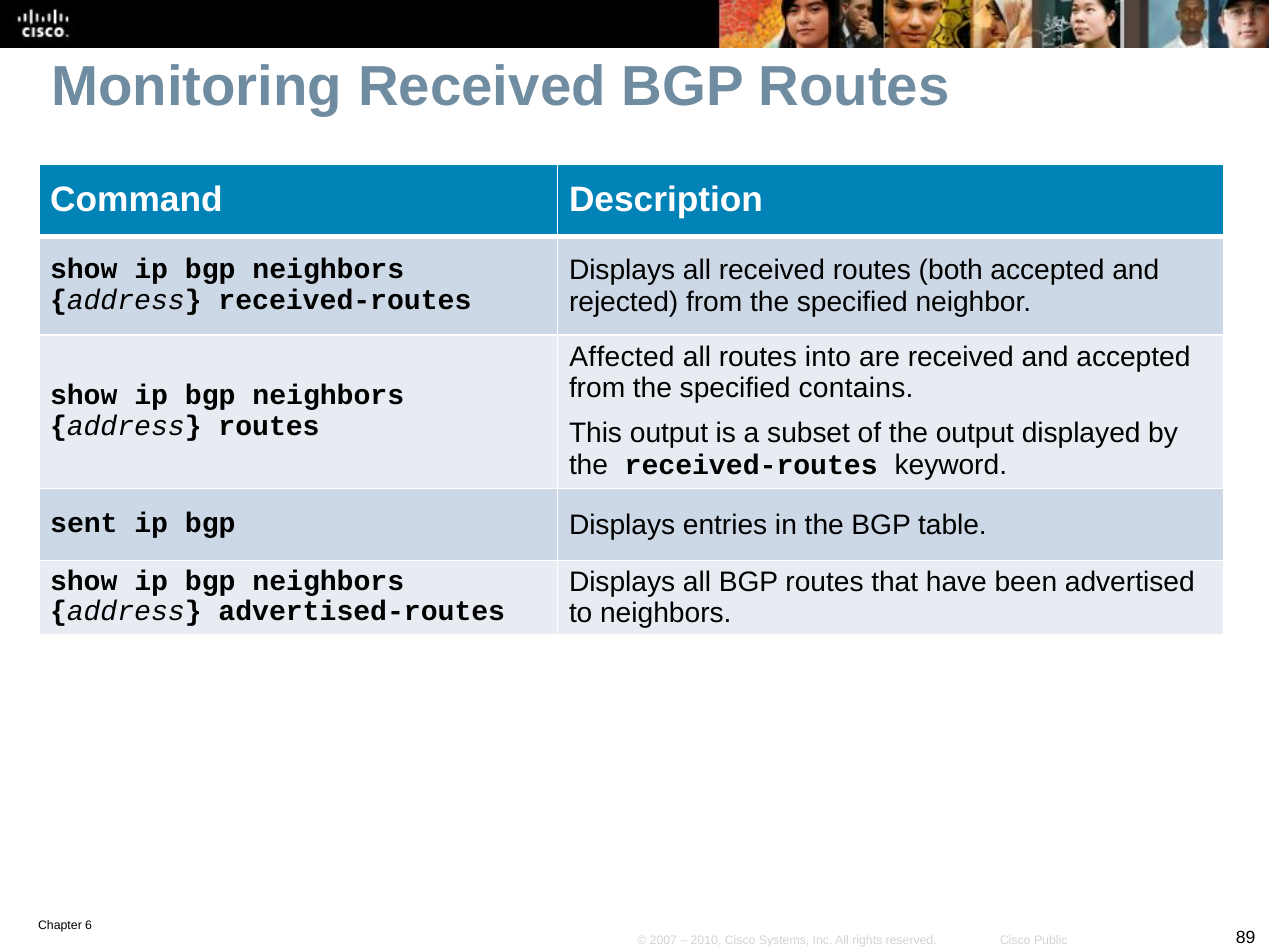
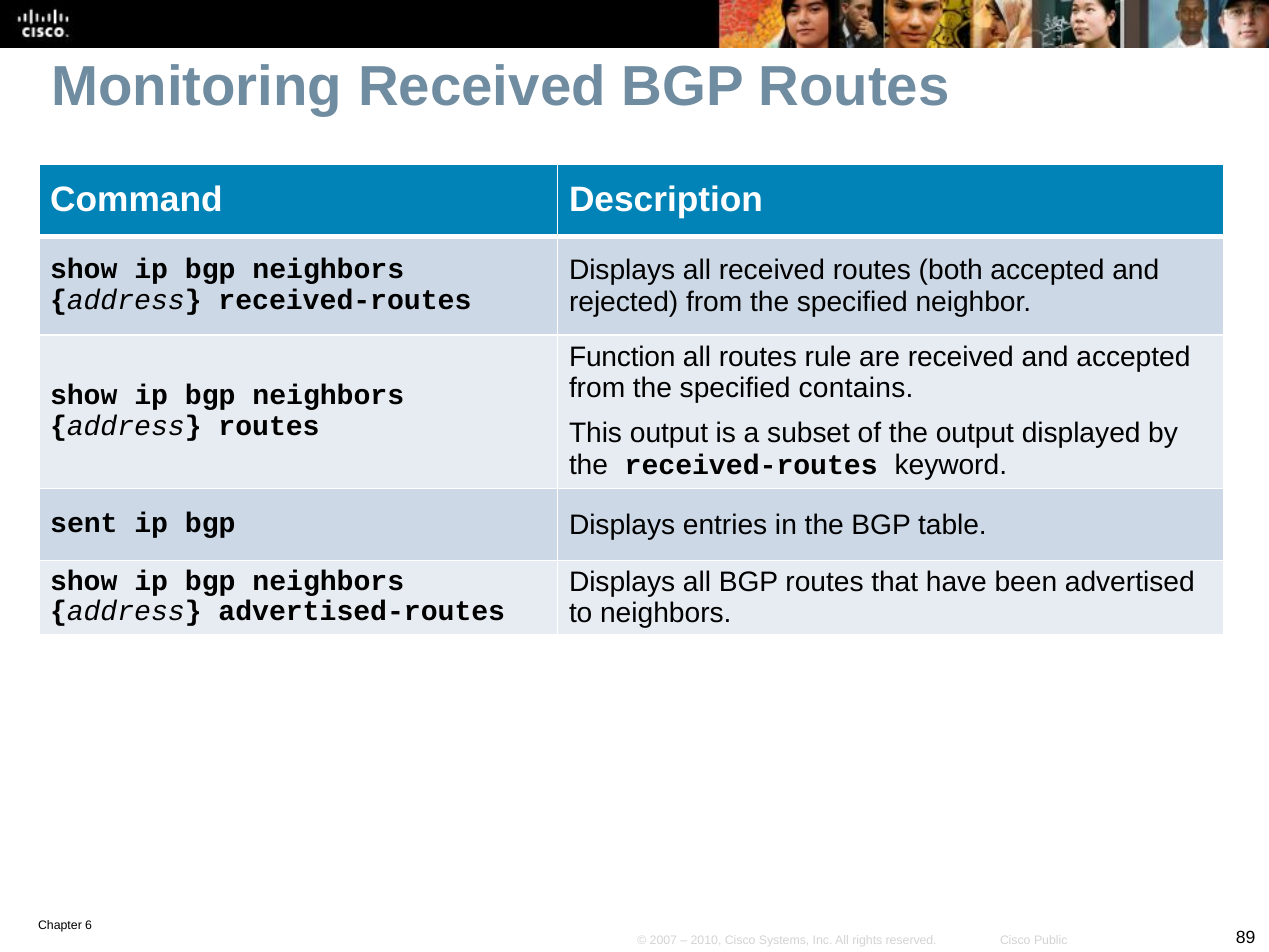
Affected: Affected -> Function (622, 357)
into: into -> rule (828, 357)
